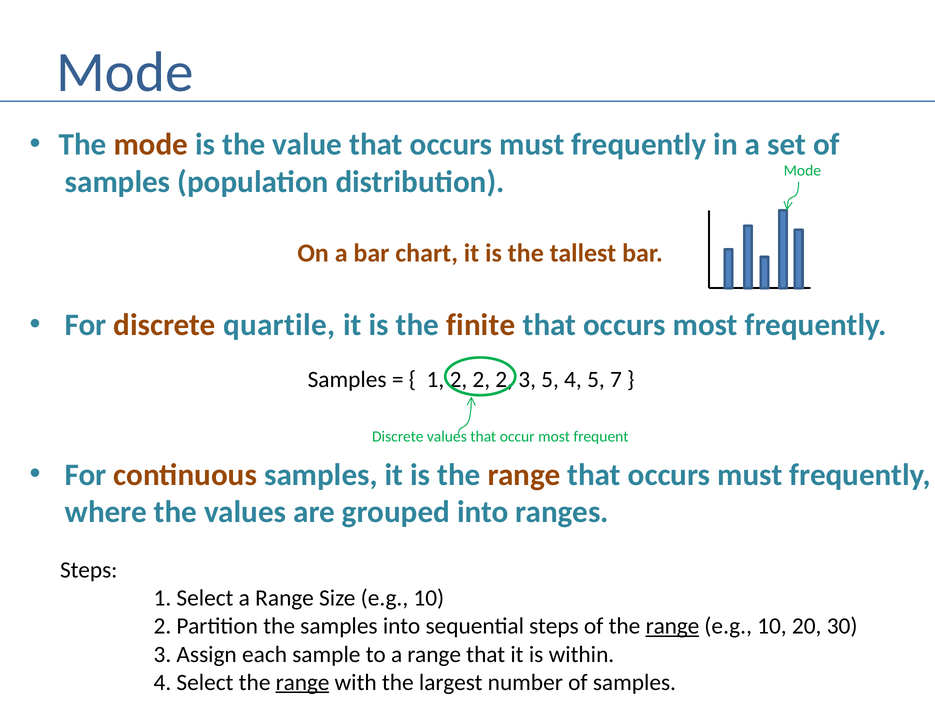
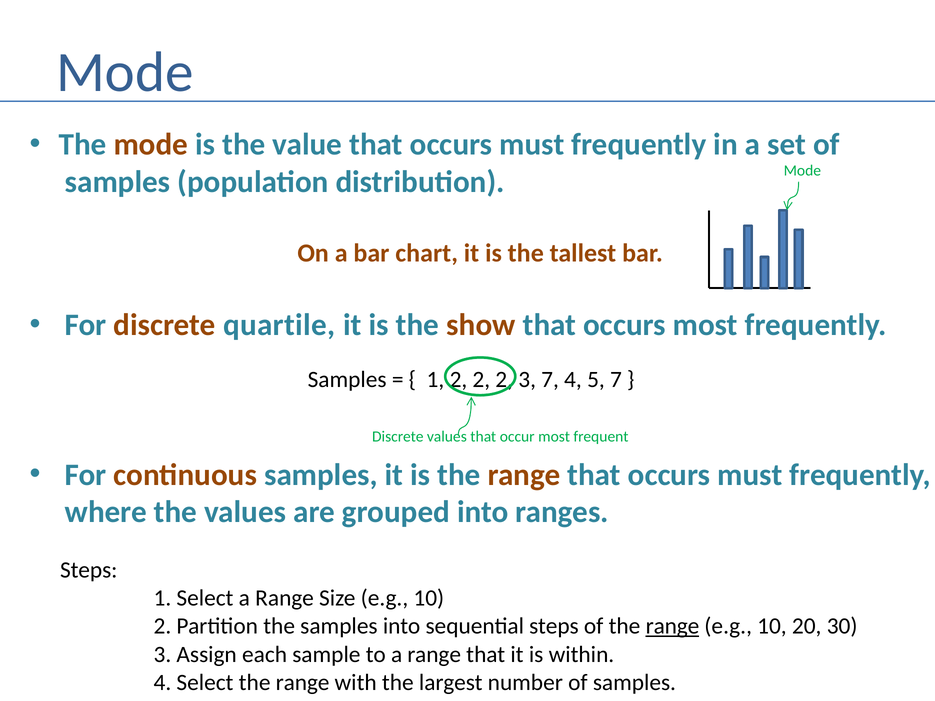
finite: finite -> show (481, 325)
3 5: 5 -> 7 (550, 380)
range underline: present -> none (303, 683)
